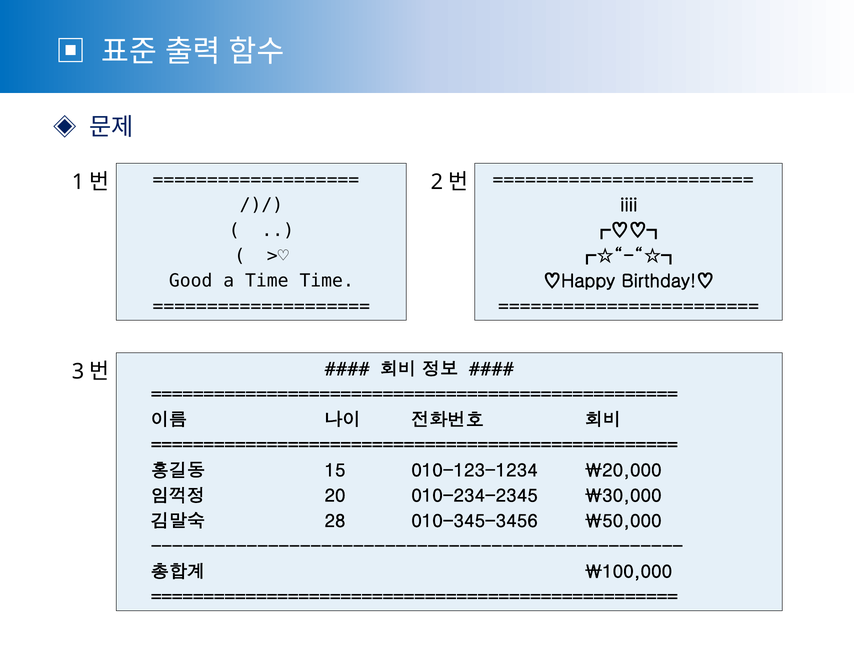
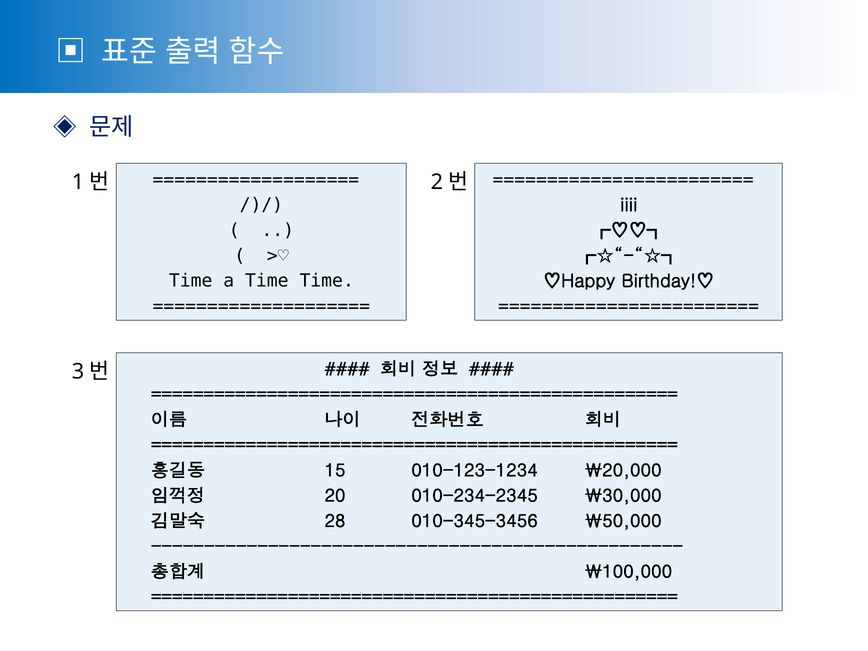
Good: Good -> Time (191, 281)
